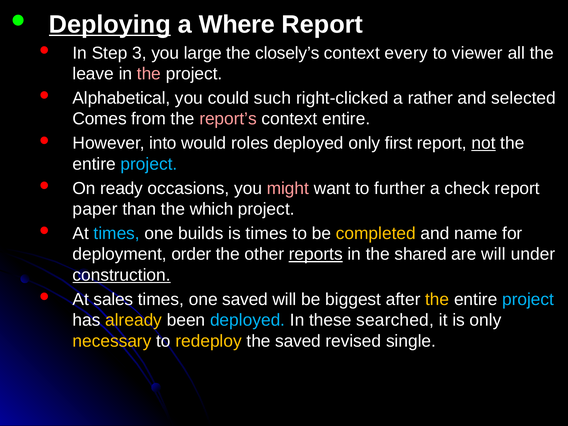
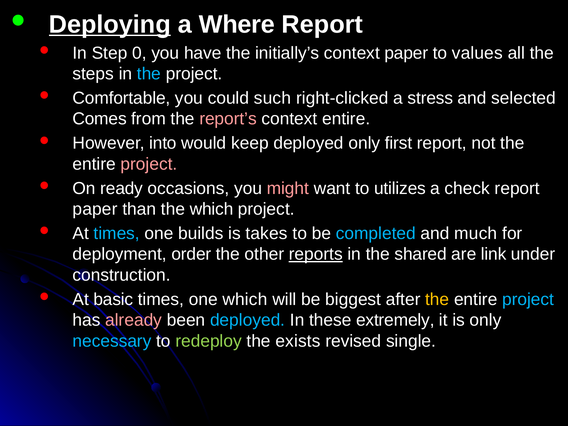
3: 3 -> 0 (139, 53)
large: large -> have (203, 53)
closely’s: closely’s -> initially’s (287, 53)
context every: every -> paper (406, 53)
viewer: viewer -> values (477, 53)
leave: leave -> steps (93, 74)
the colour: pink -> light blue (149, 74)
Alphabetical: Alphabetical -> Comfortable (121, 98)
rather: rather -> stress (430, 98)
roles: roles -> keep (250, 143)
not underline: present -> none (484, 143)
project colour: light blue -> pink (149, 164)
further: further -> utilizes (400, 188)
is times: times -> takes (267, 233)
completed colour: yellow -> light blue (376, 233)
name: name -> much (476, 233)
are will: will -> link (494, 254)
construction underline: present -> none (122, 275)
sales: sales -> basic (113, 299)
one saved: saved -> which (245, 299)
already colour: yellow -> pink (134, 320)
searched: searched -> extremely (395, 320)
necessary colour: yellow -> light blue (112, 341)
redeploy colour: yellow -> light green (209, 341)
the saved: saved -> exists (298, 341)
